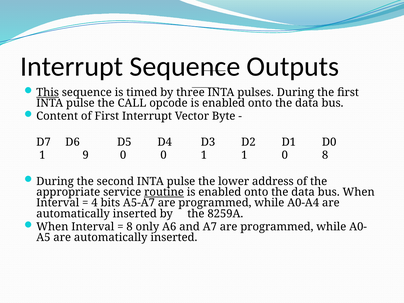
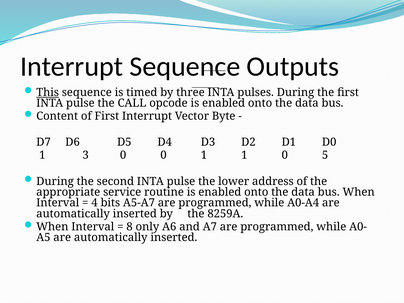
9: 9 -> 3 (86, 155)
0 8: 8 -> 5 (325, 155)
routine underline: present -> none (164, 192)
